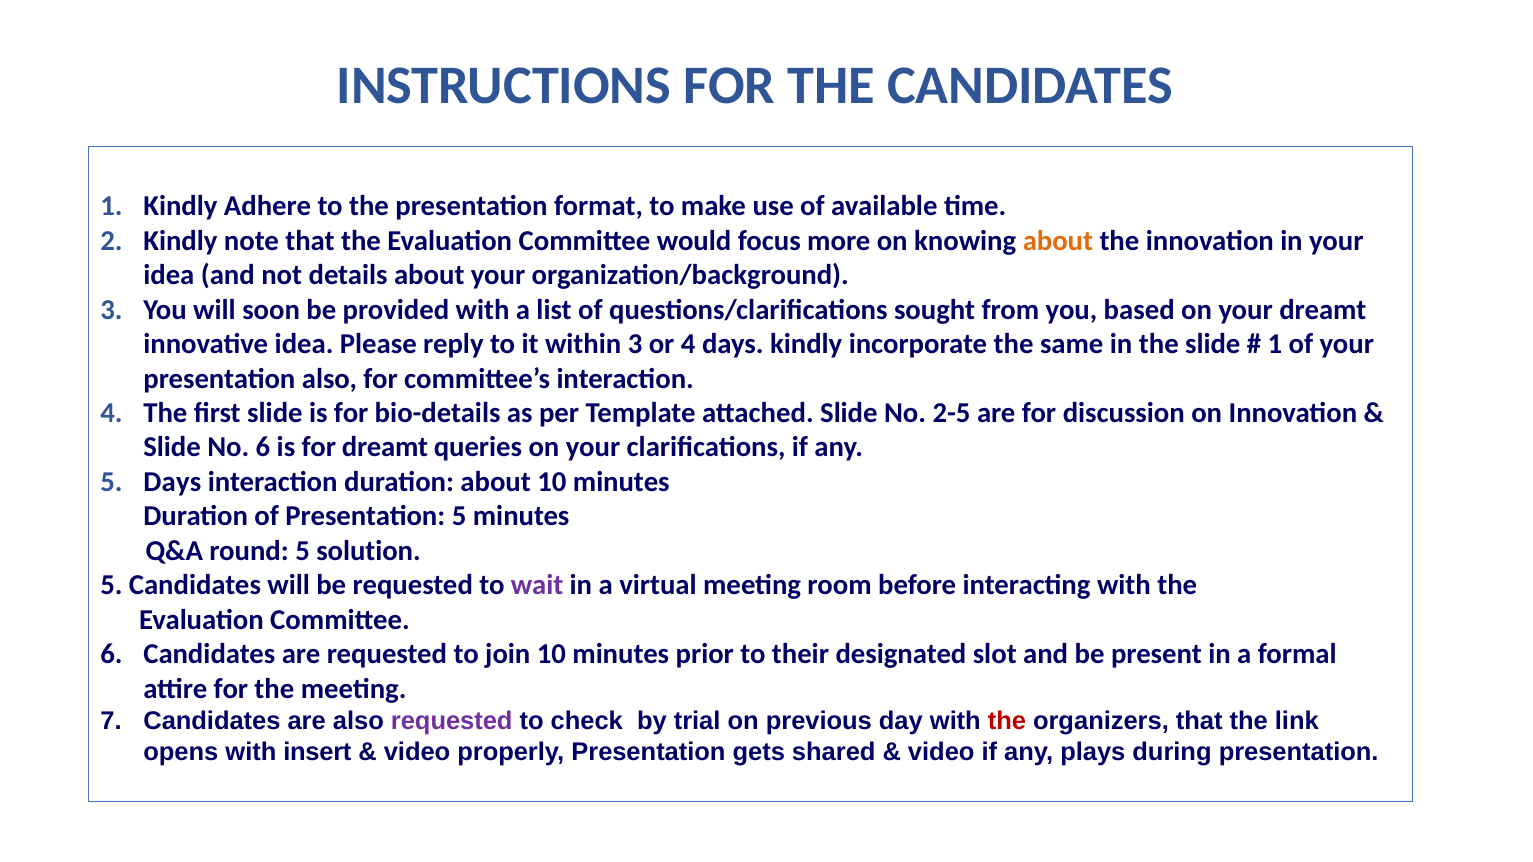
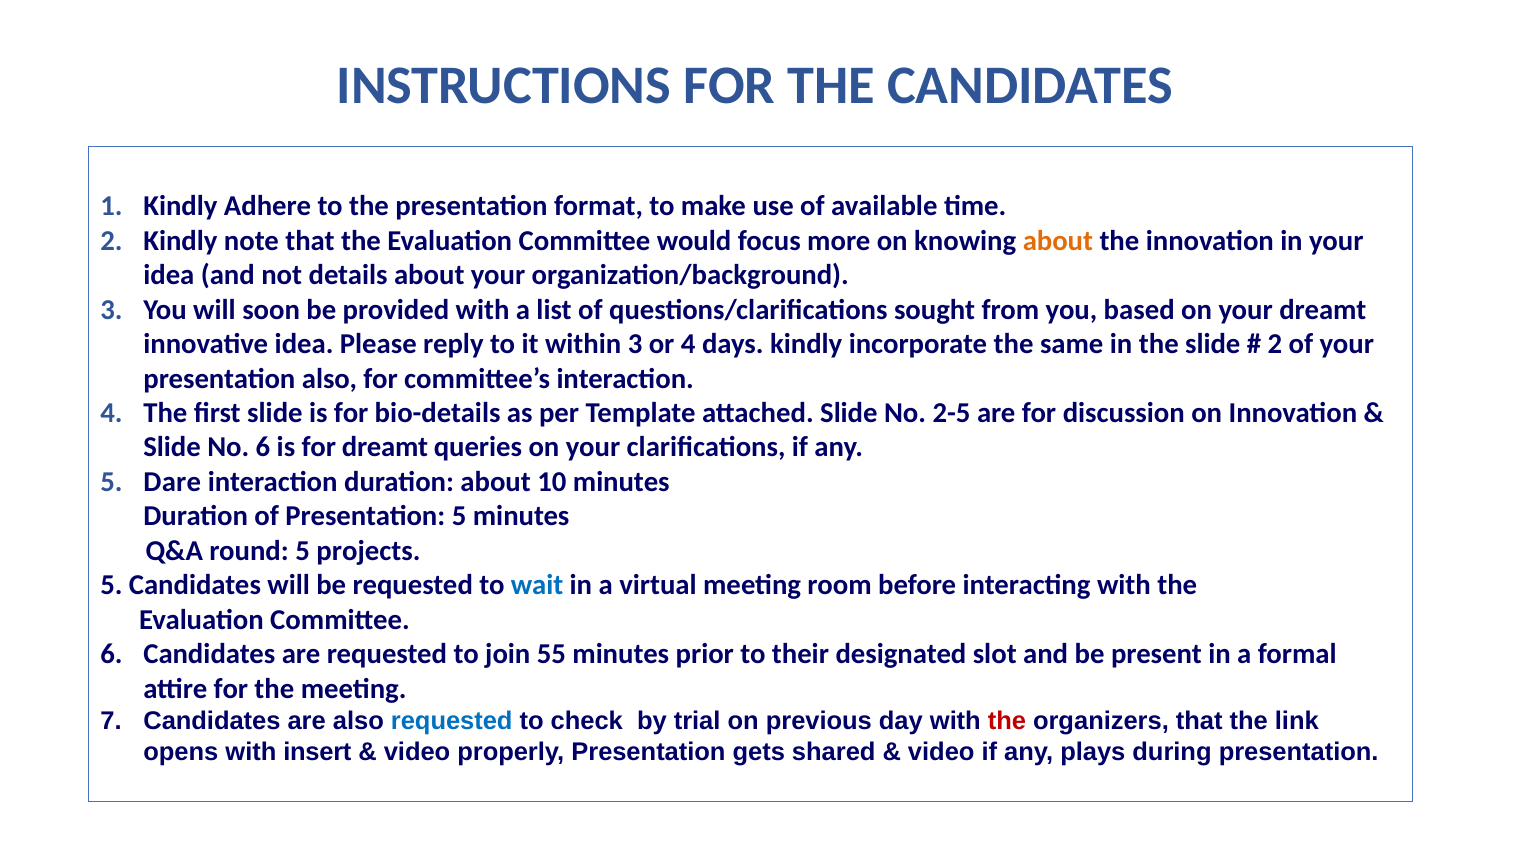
1: 1 -> 2 (1275, 344)
5 Days: Days -> Dare (172, 482)
solution: solution -> projects (368, 551)
wait colour: purple -> blue (537, 586)
join 10: 10 -> 55 (551, 655)
requested colour: purple -> blue (452, 721)
